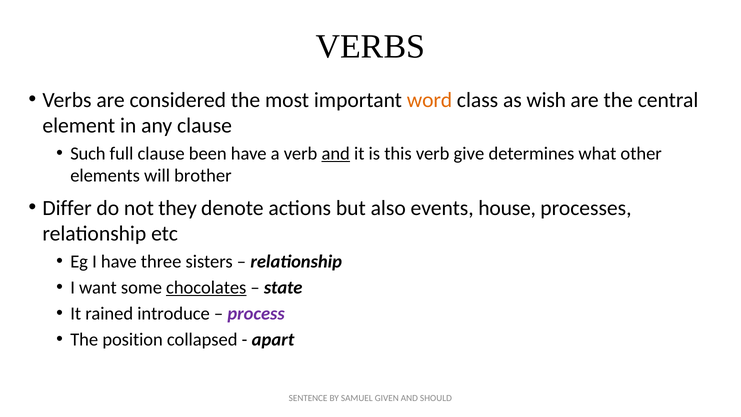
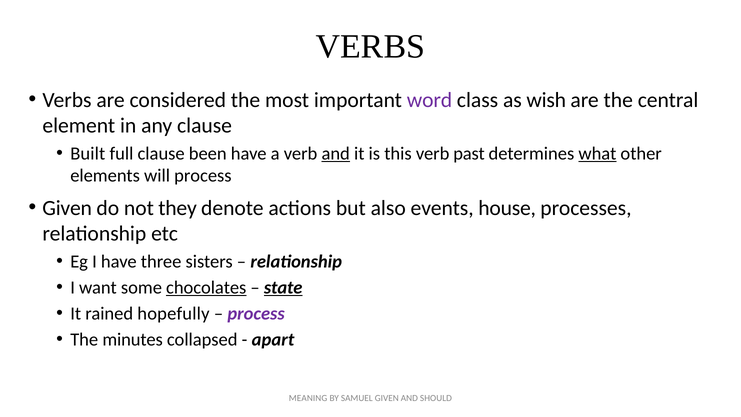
word colour: orange -> purple (429, 100)
Such: Such -> Built (88, 154)
give: give -> past (469, 154)
what underline: none -> present (597, 154)
will brother: brother -> process (203, 176)
Differ: Differ -> Given (67, 208)
state underline: none -> present (283, 288)
introduce: introduce -> hopefully (173, 314)
position: position -> minutes (133, 340)
SENTENCE: SENTENCE -> MEANING (308, 398)
